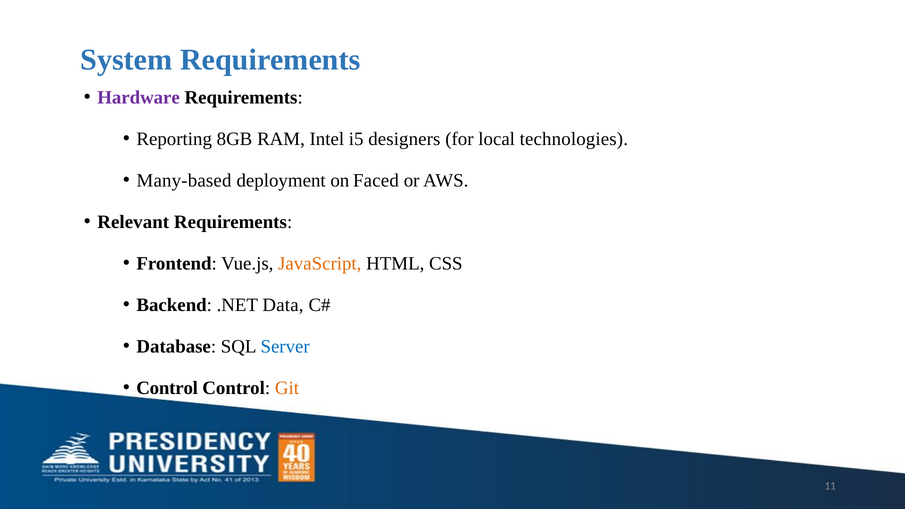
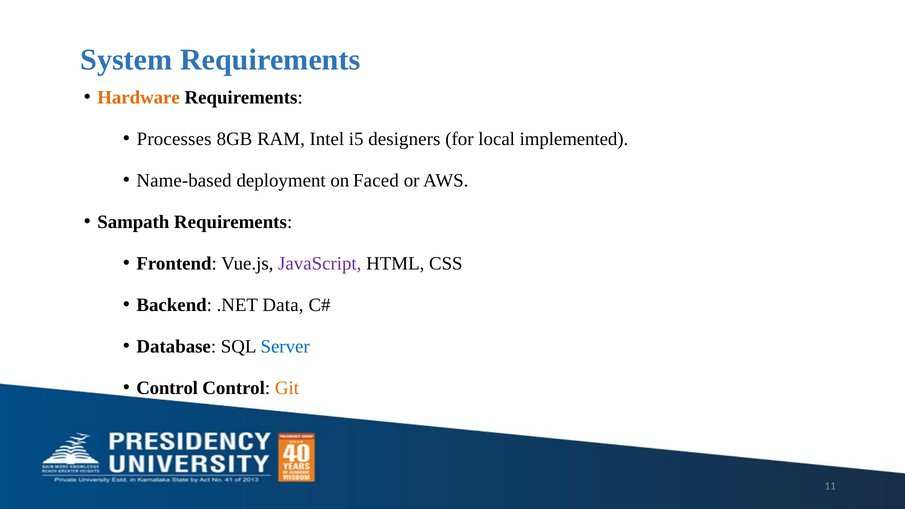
Hardware colour: purple -> orange (139, 98)
Reporting: Reporting -> Processes (174, 139)
technologies: technologies -> implemented (574, 139)
Many-based: Many-based -> Name-based (184, 181)
Relevant: Relevant -> Sampath (133, 222)
JavaScript colour: orange -> purple (320, 264)
